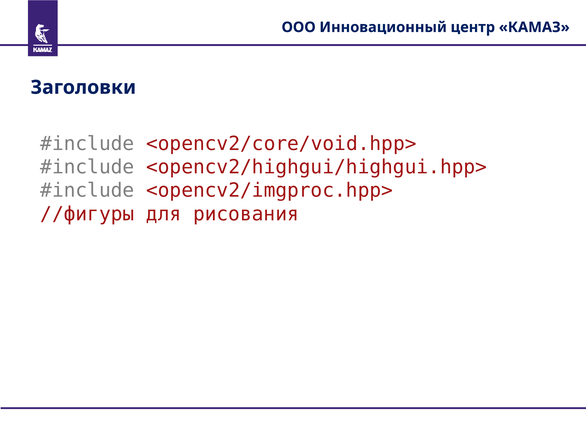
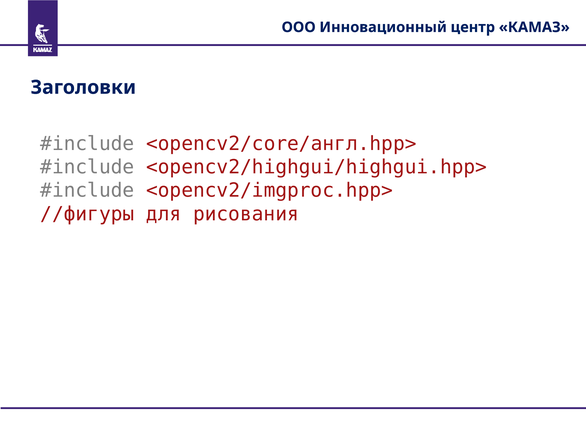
<opencv2/core/void.hpp>: <opencv2/core/void.hpp> -> <opencv2/core/англ.hpp> (281, 143)
